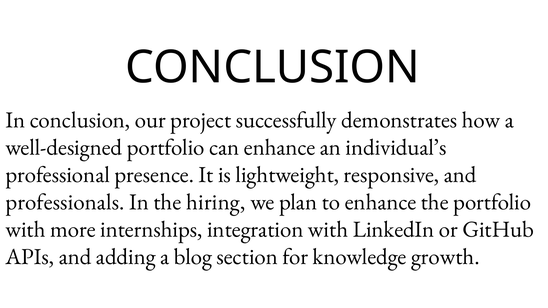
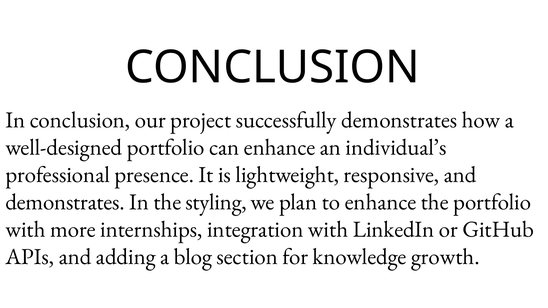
professionals: professionals -> demonstrates (65, 202)
hiring: hiring -> styling (216, 202)
